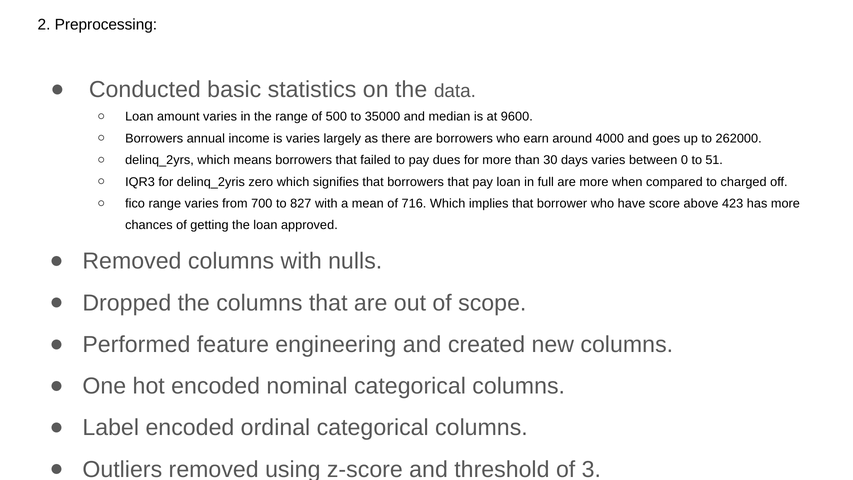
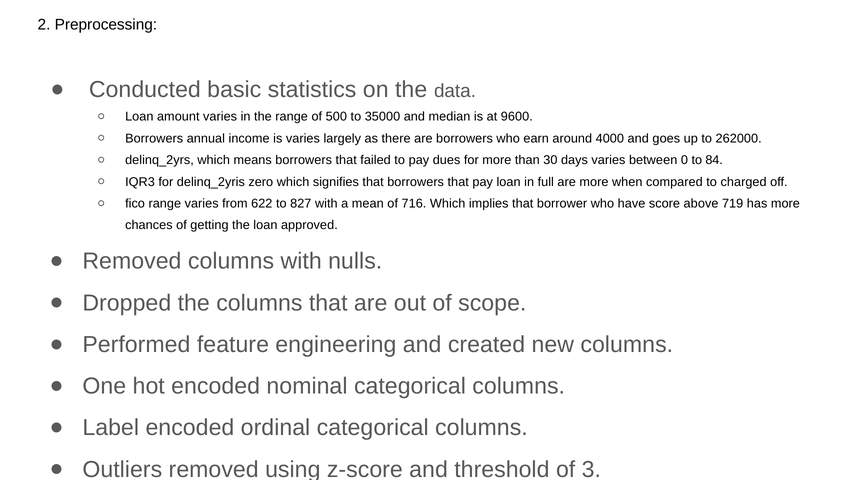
51: 51 -> 84 (714, 160)
700: 700 -> 622 (262, 203)
423: 423 -> 719 (733, 203)
